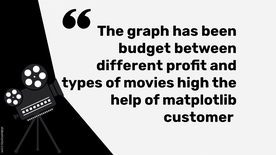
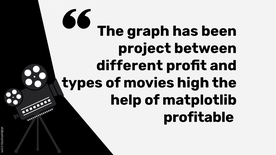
budget: budget -> project (145, 48)
customer: customer -> profitable (199, 117)
